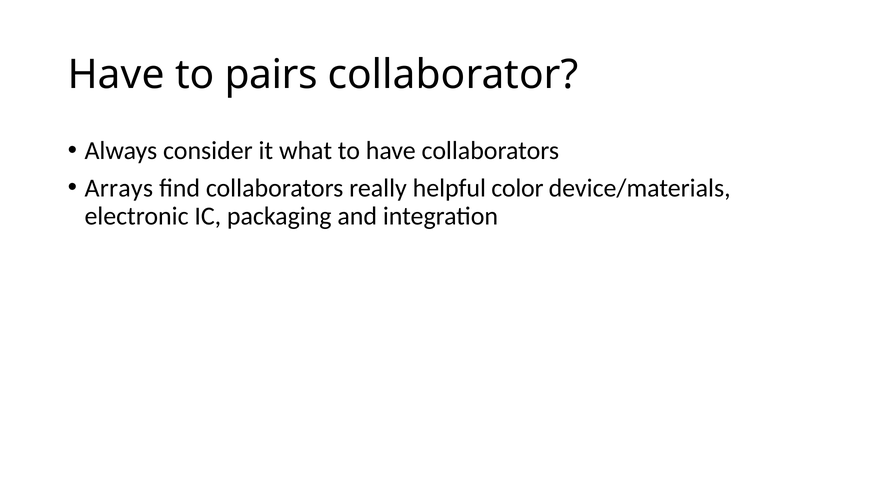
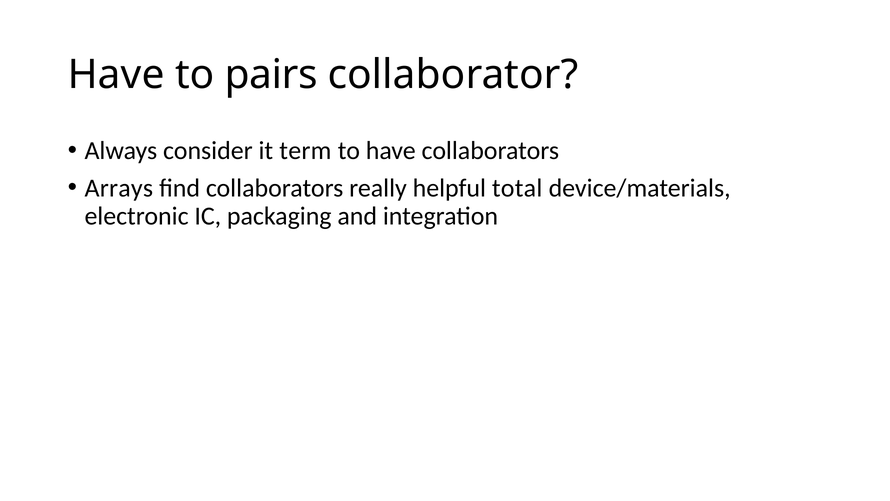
what: what -> term (305, 150)
color: color -> total (517, 188)
